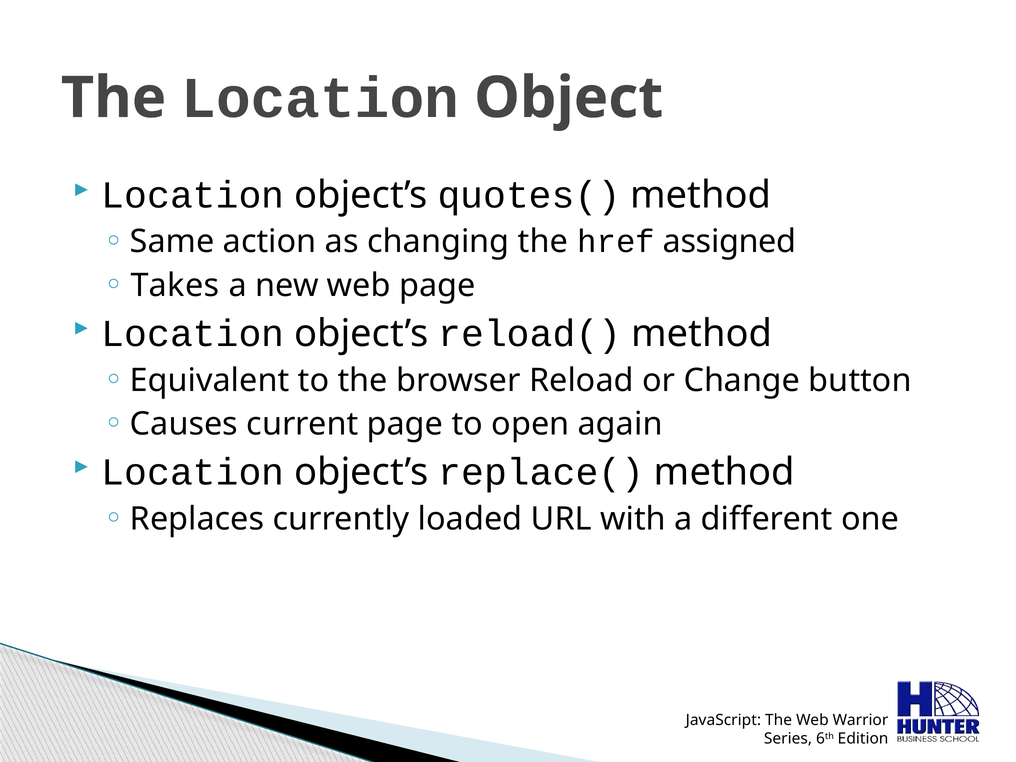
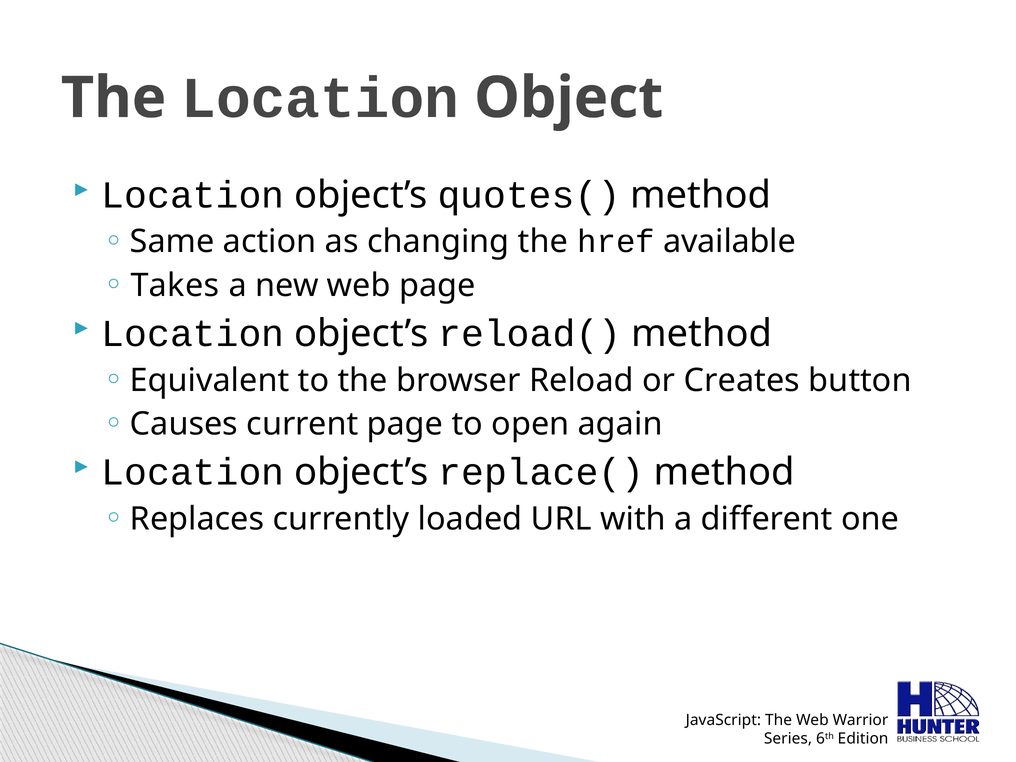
assigned: assigned -> available (730, 242)
Change: Change -> Creates (742, 380)
